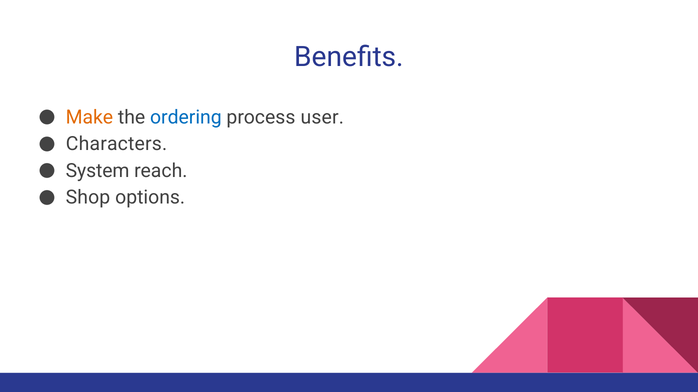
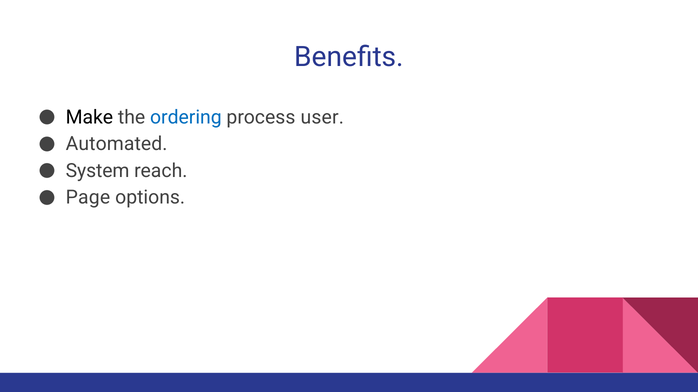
Make colour: orange -> black (89, 117)
Characters: Characters -> Automated (117, 144)
Shop: Shop -> Page (88, 198)
